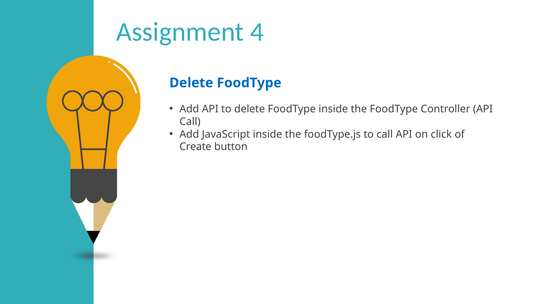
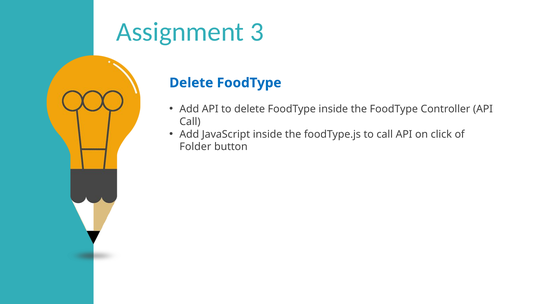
4: 4 -> 3 (257, 32)
Create: Create -> Folder (195, 147)
